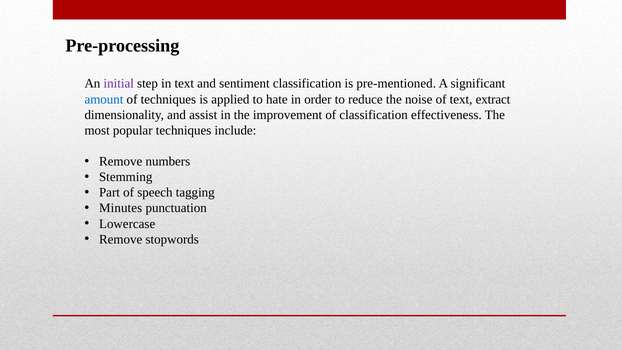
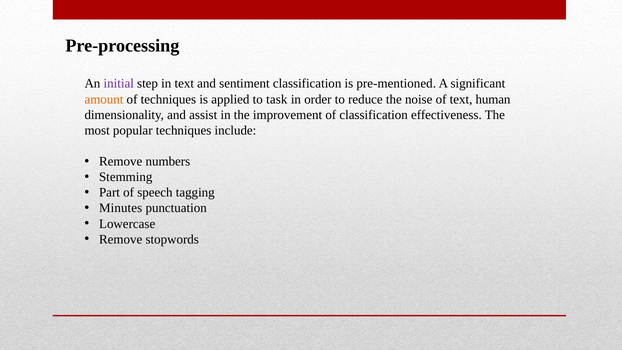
amount colour: blue -> orange (104, 99)
hate: hate -> task (277, 99)
extract: extract -> human (493, 99)
